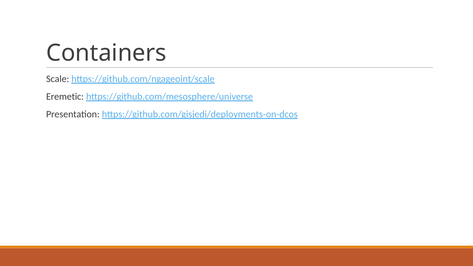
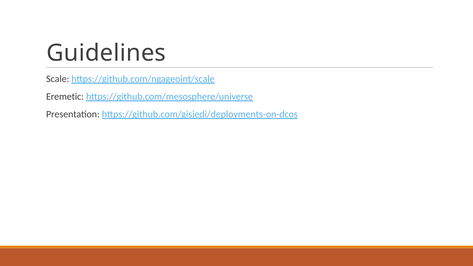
Containers: Containers -> Guidelines (106, 53)
